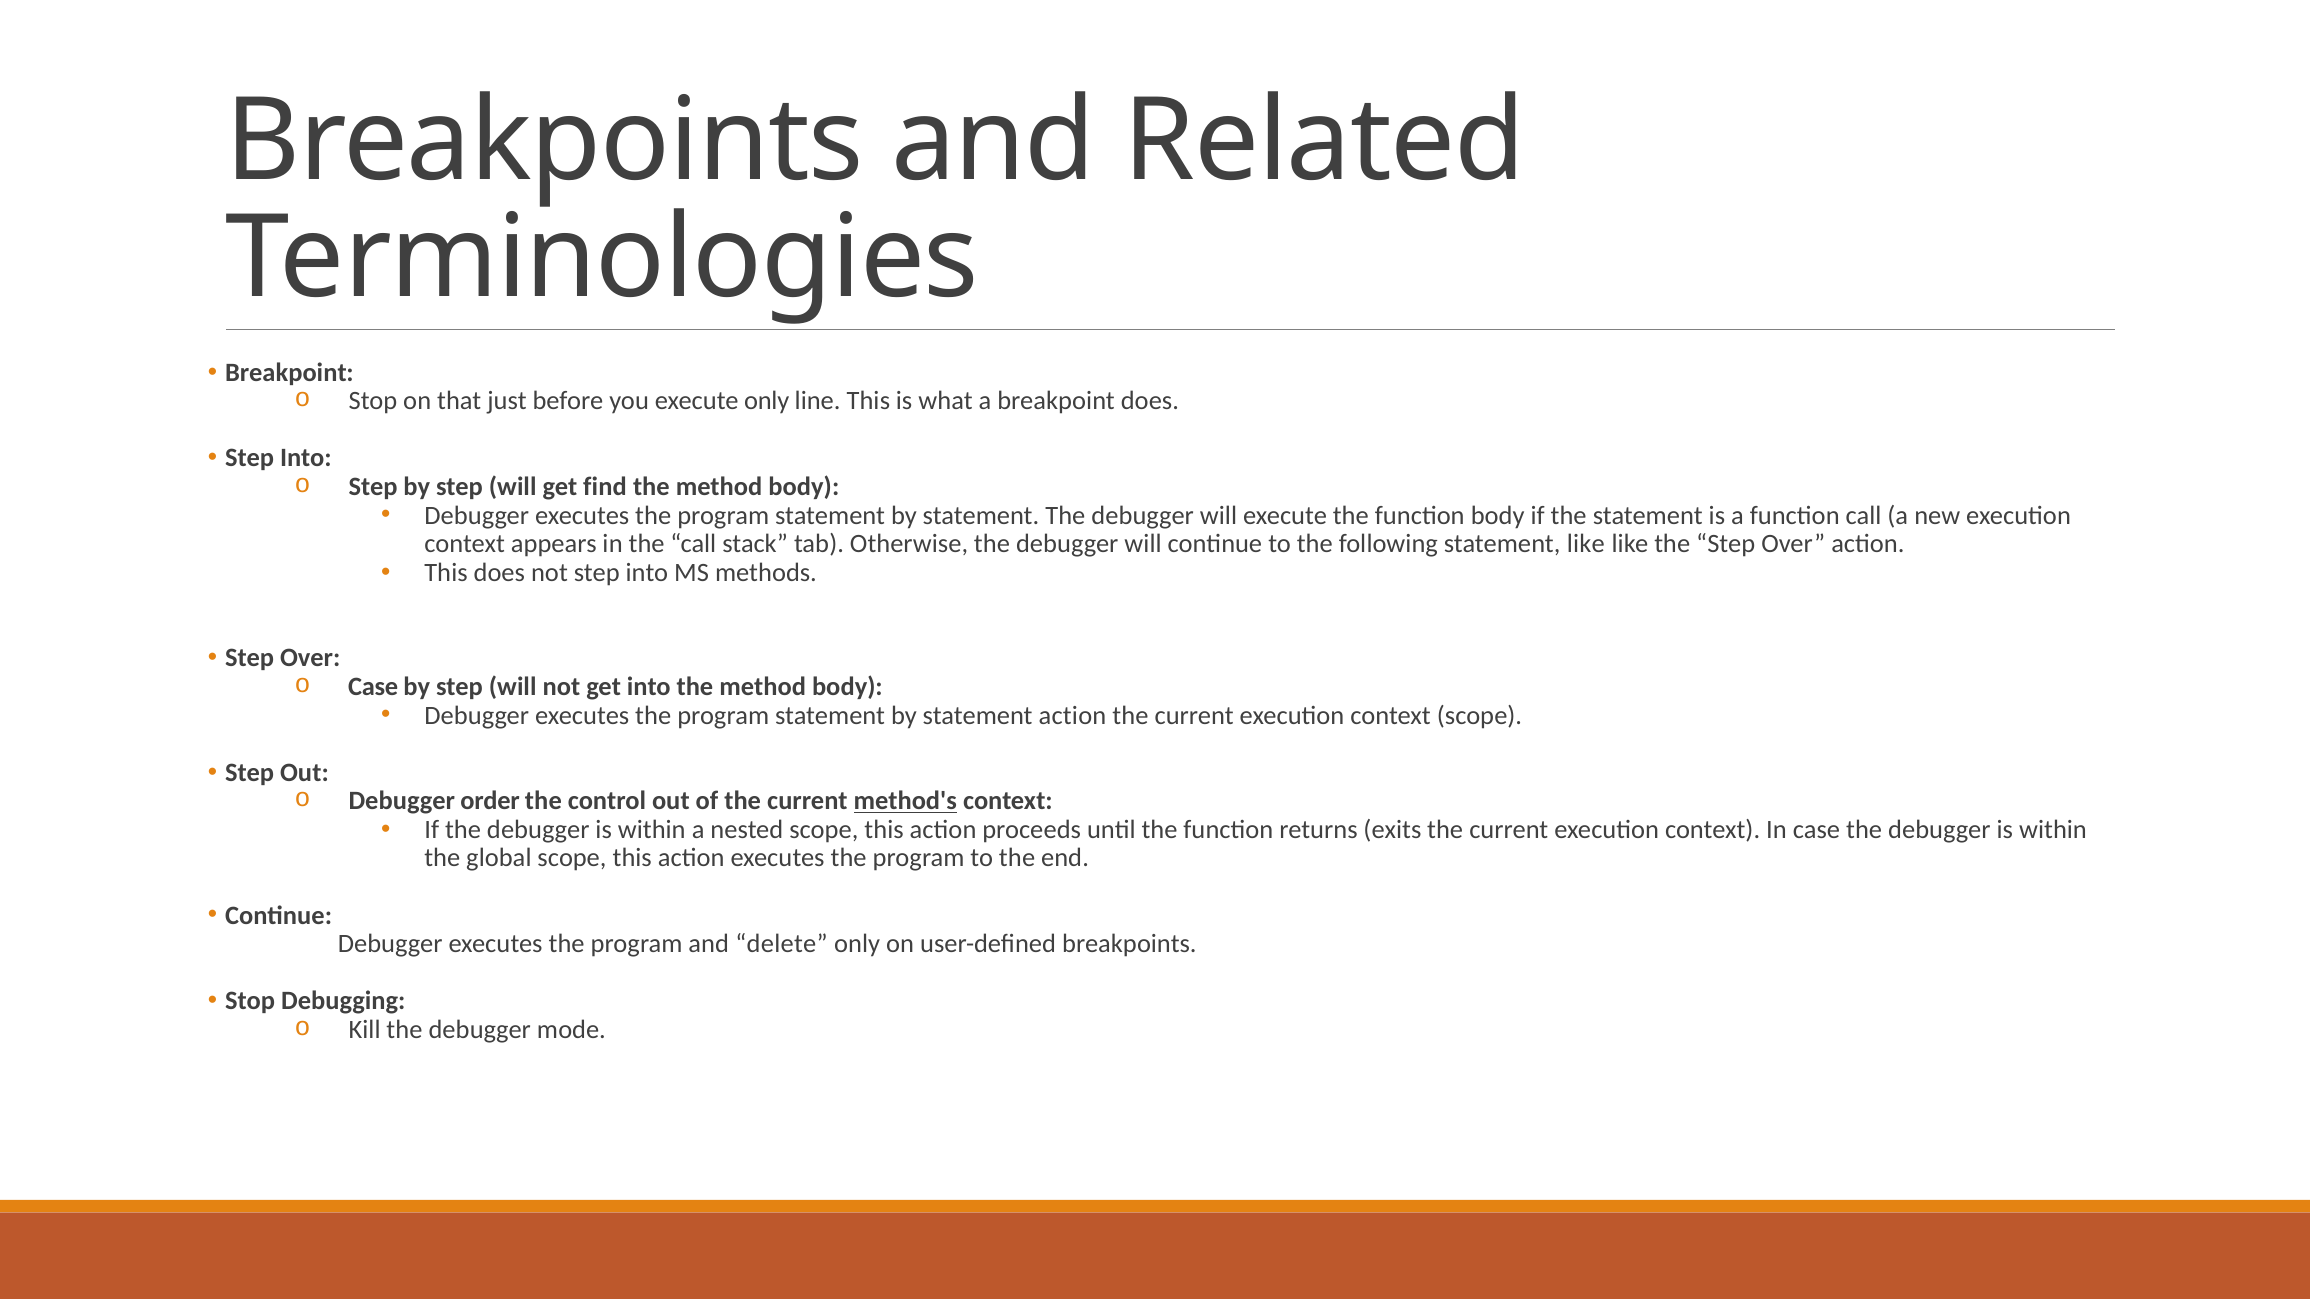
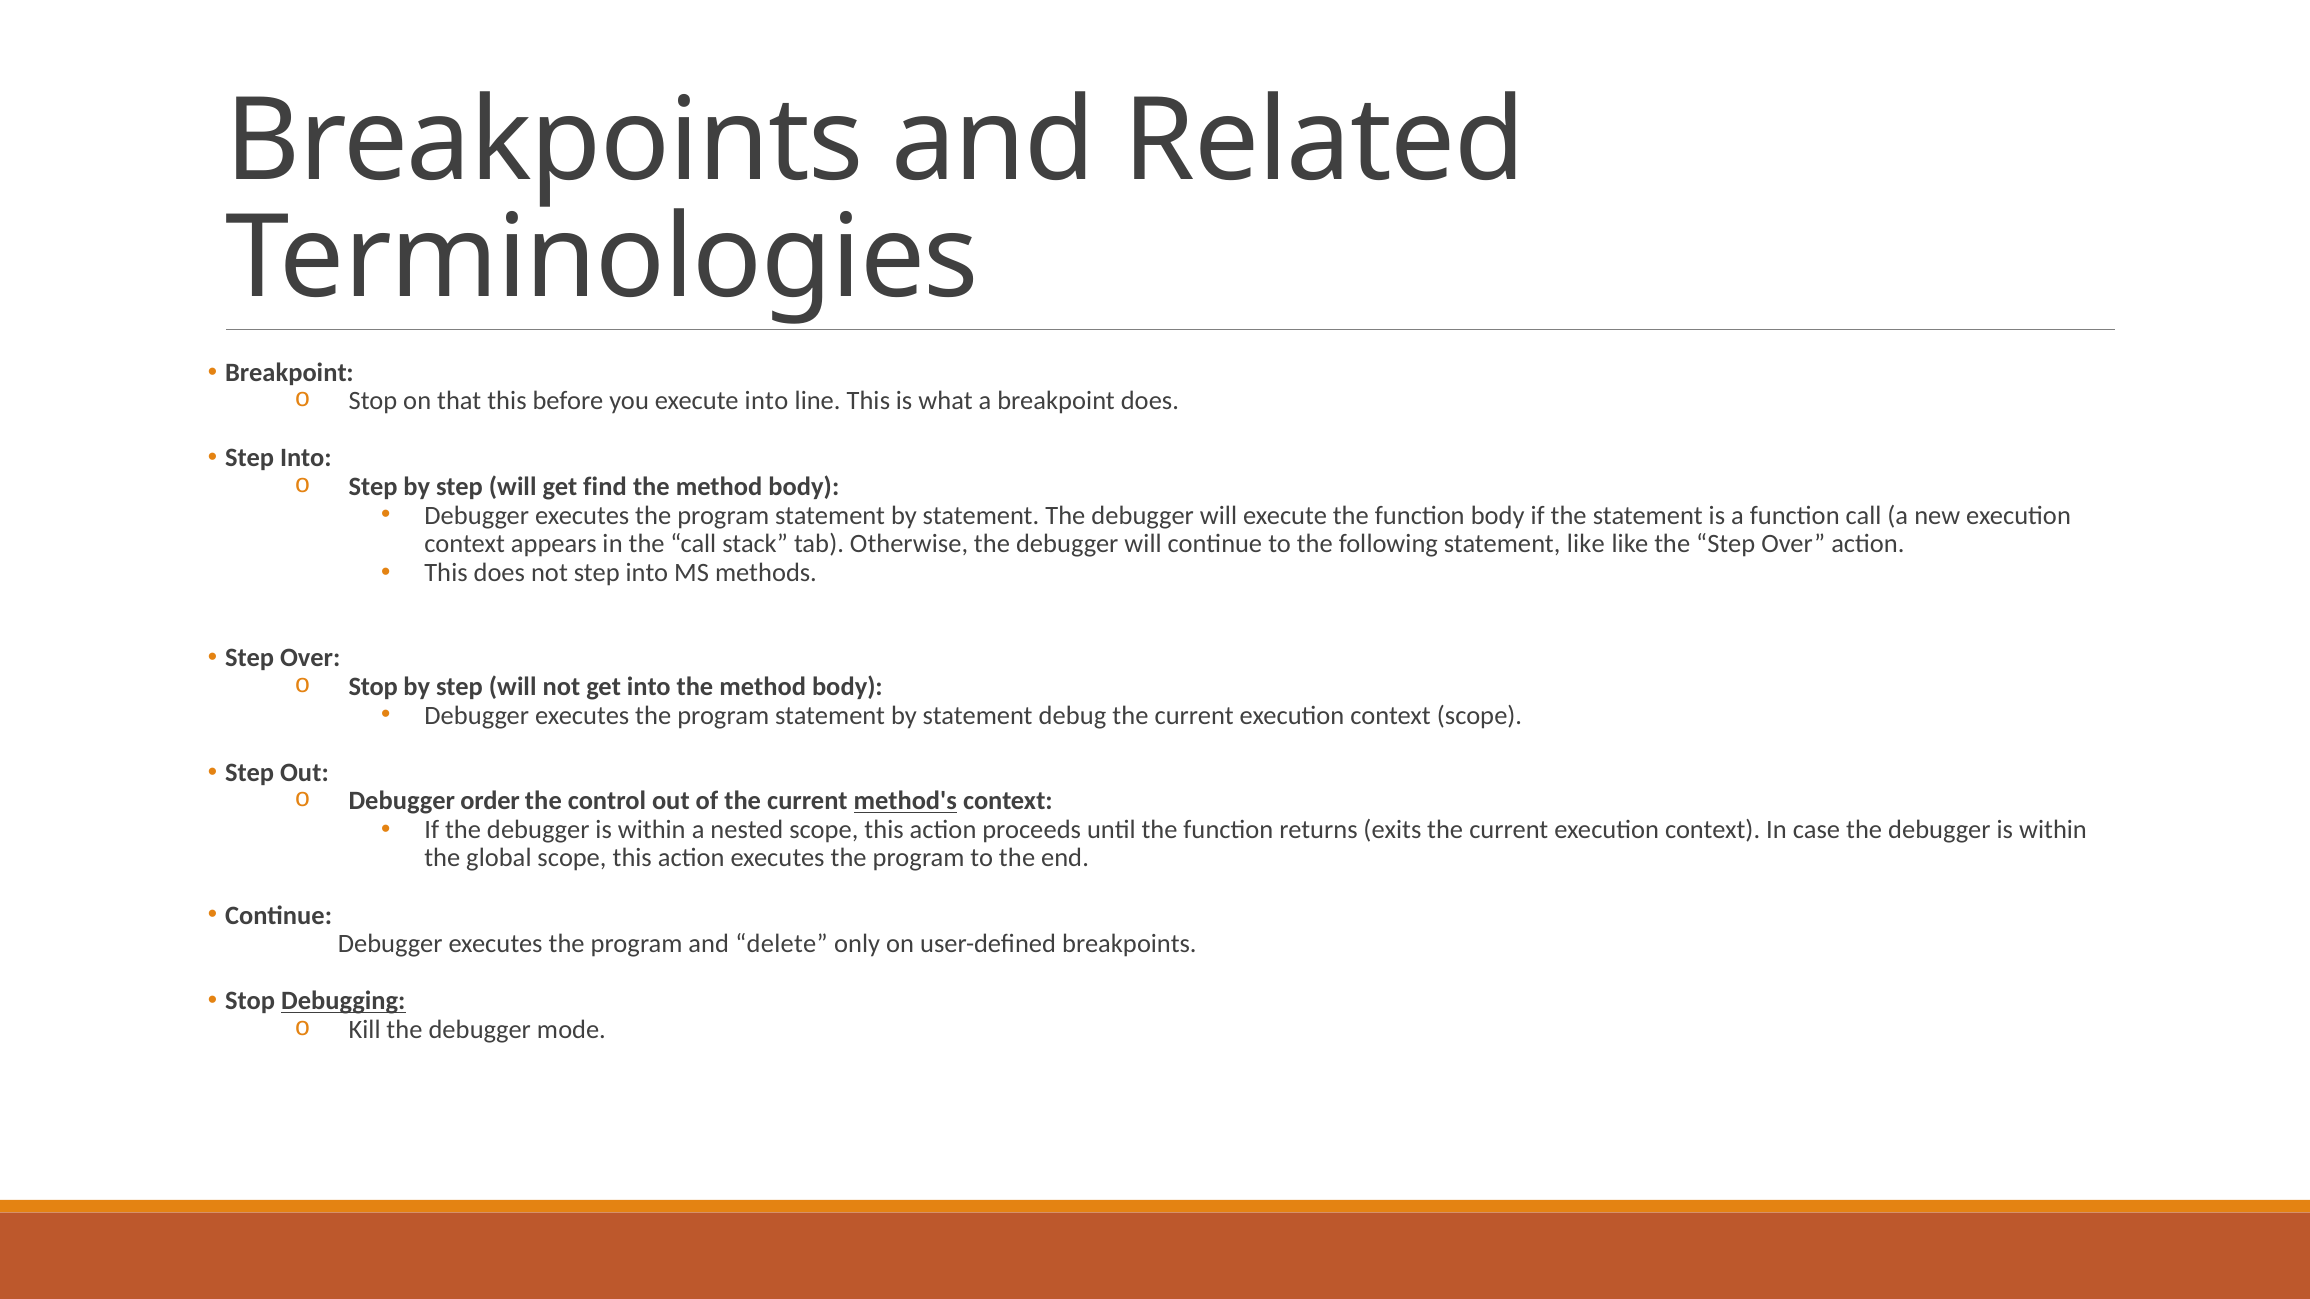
that just: just -> this (507, 401)
execute only: only -> into (766, 401)
Case: Case -> Stop (373, 687)
statement action: action -> debug (1073, 716)
Debugging underline: none -> present (343, 1001)
